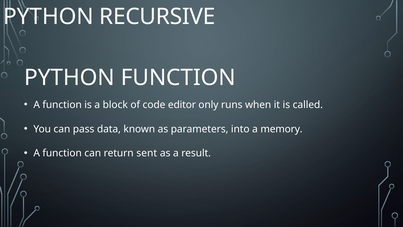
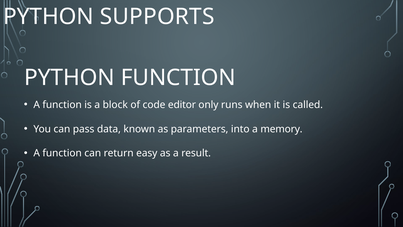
RECURSIVE: RECURSIVE -> SUPPORTS (157, 17)
sent: sent -> easy (147, 153)
